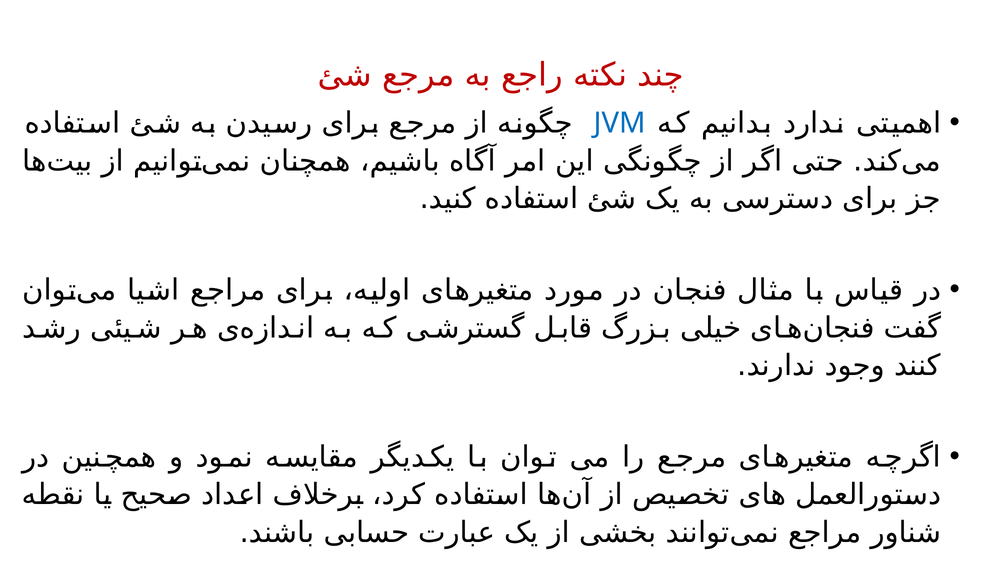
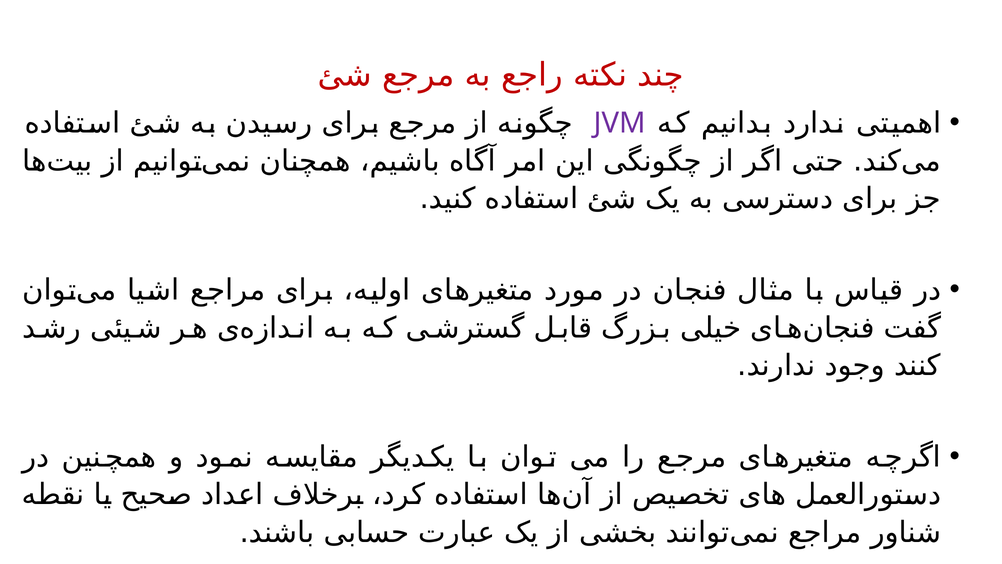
JVM colour: blue -> purple (620, 123)
